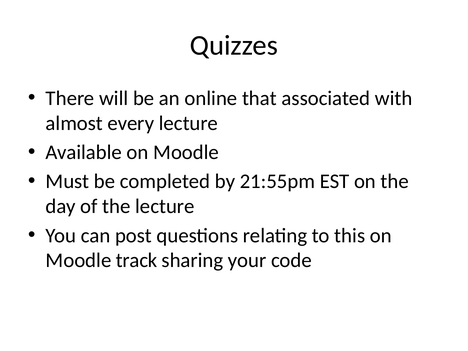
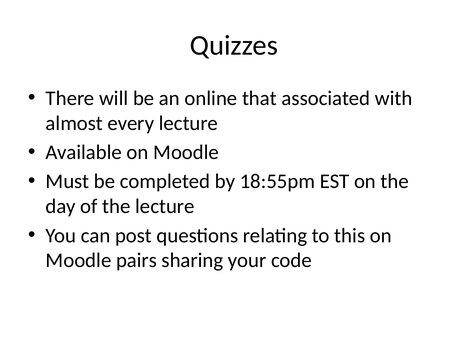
21:55pm: 21:55pm -> 18:55pm (277, 181)
track: track -> pairs (137, 260)
